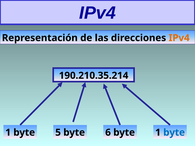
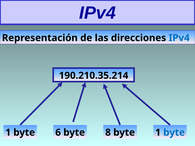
IPv4 colour: orange -> blue (179, 38)
5: 5 -> 6 (58, 133)
6: 6 -> 8 (108, 133)
